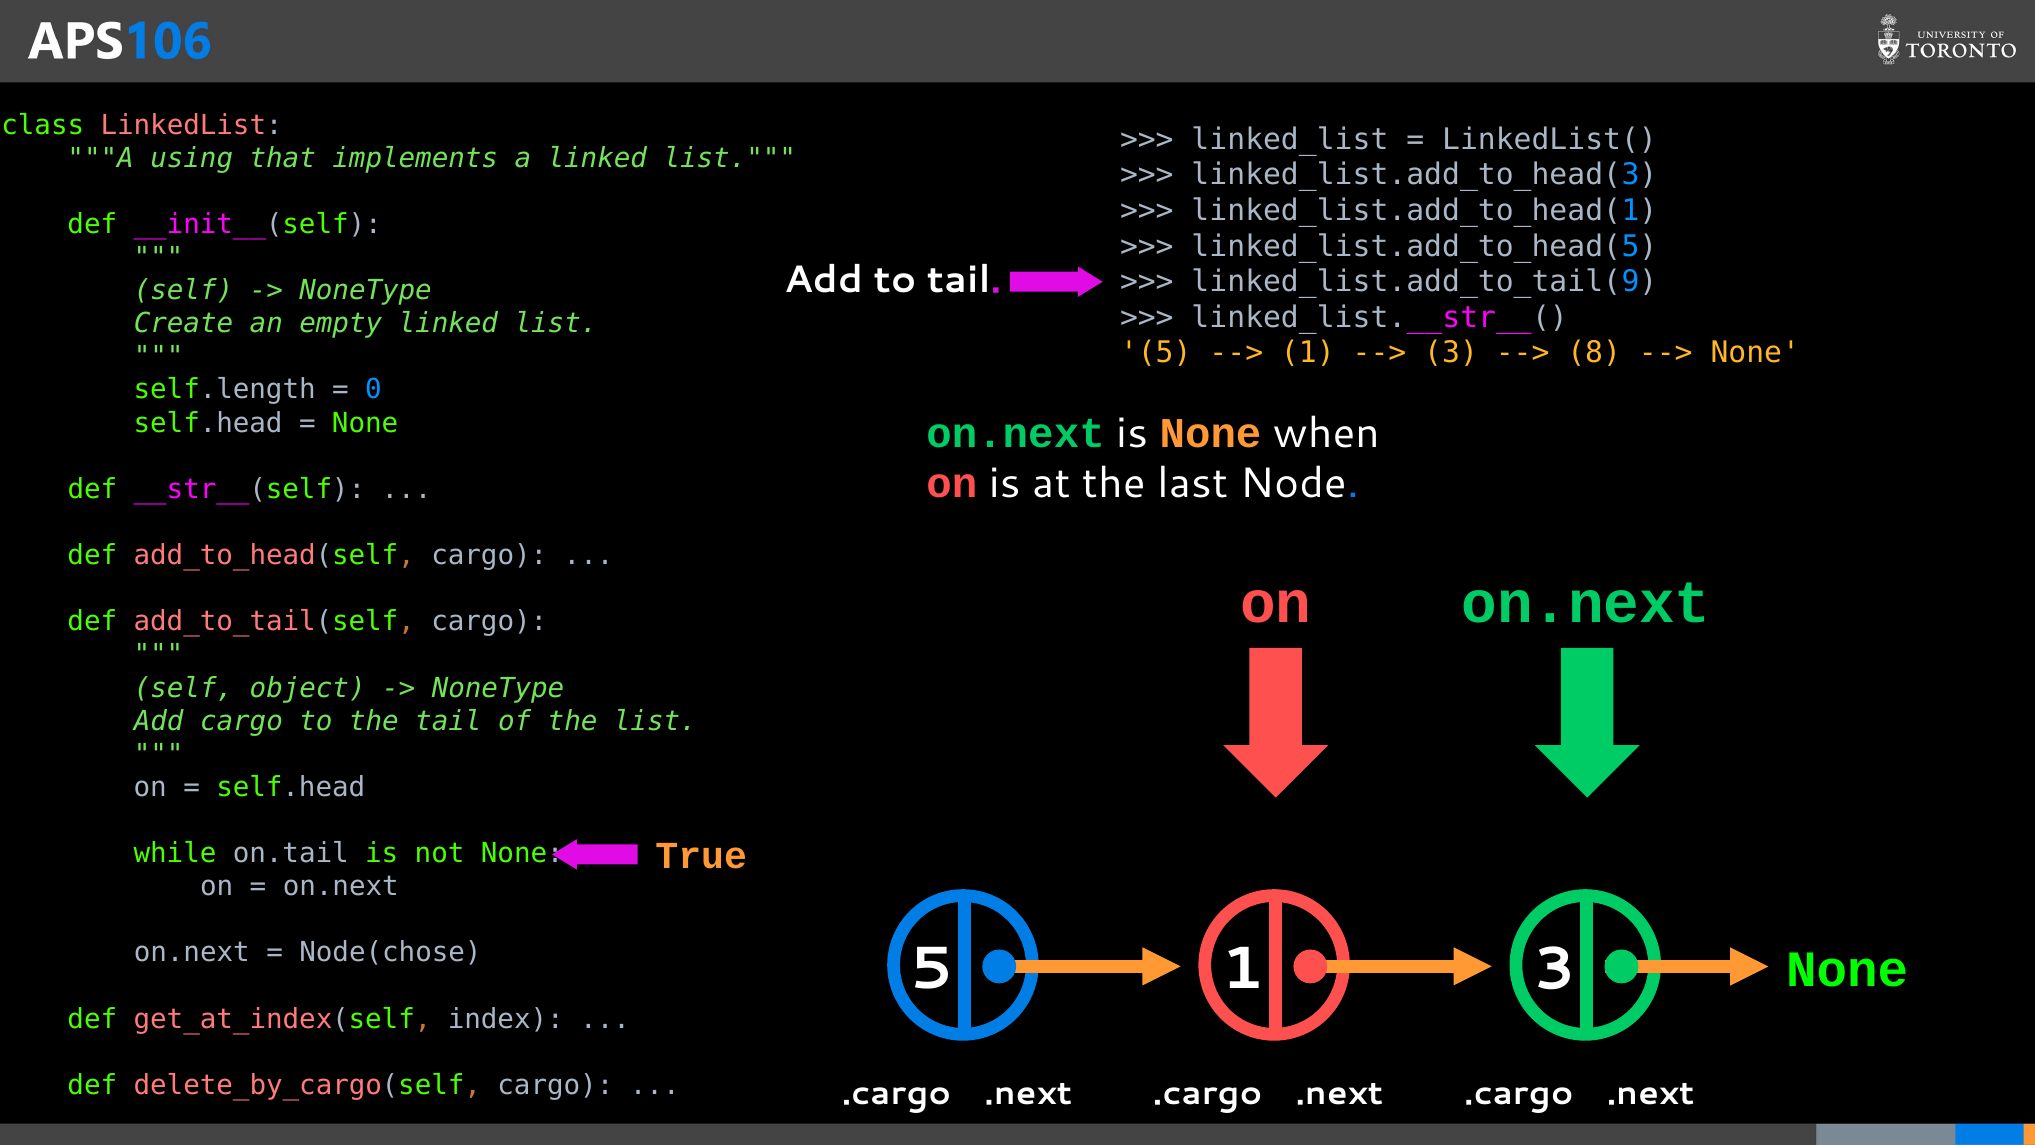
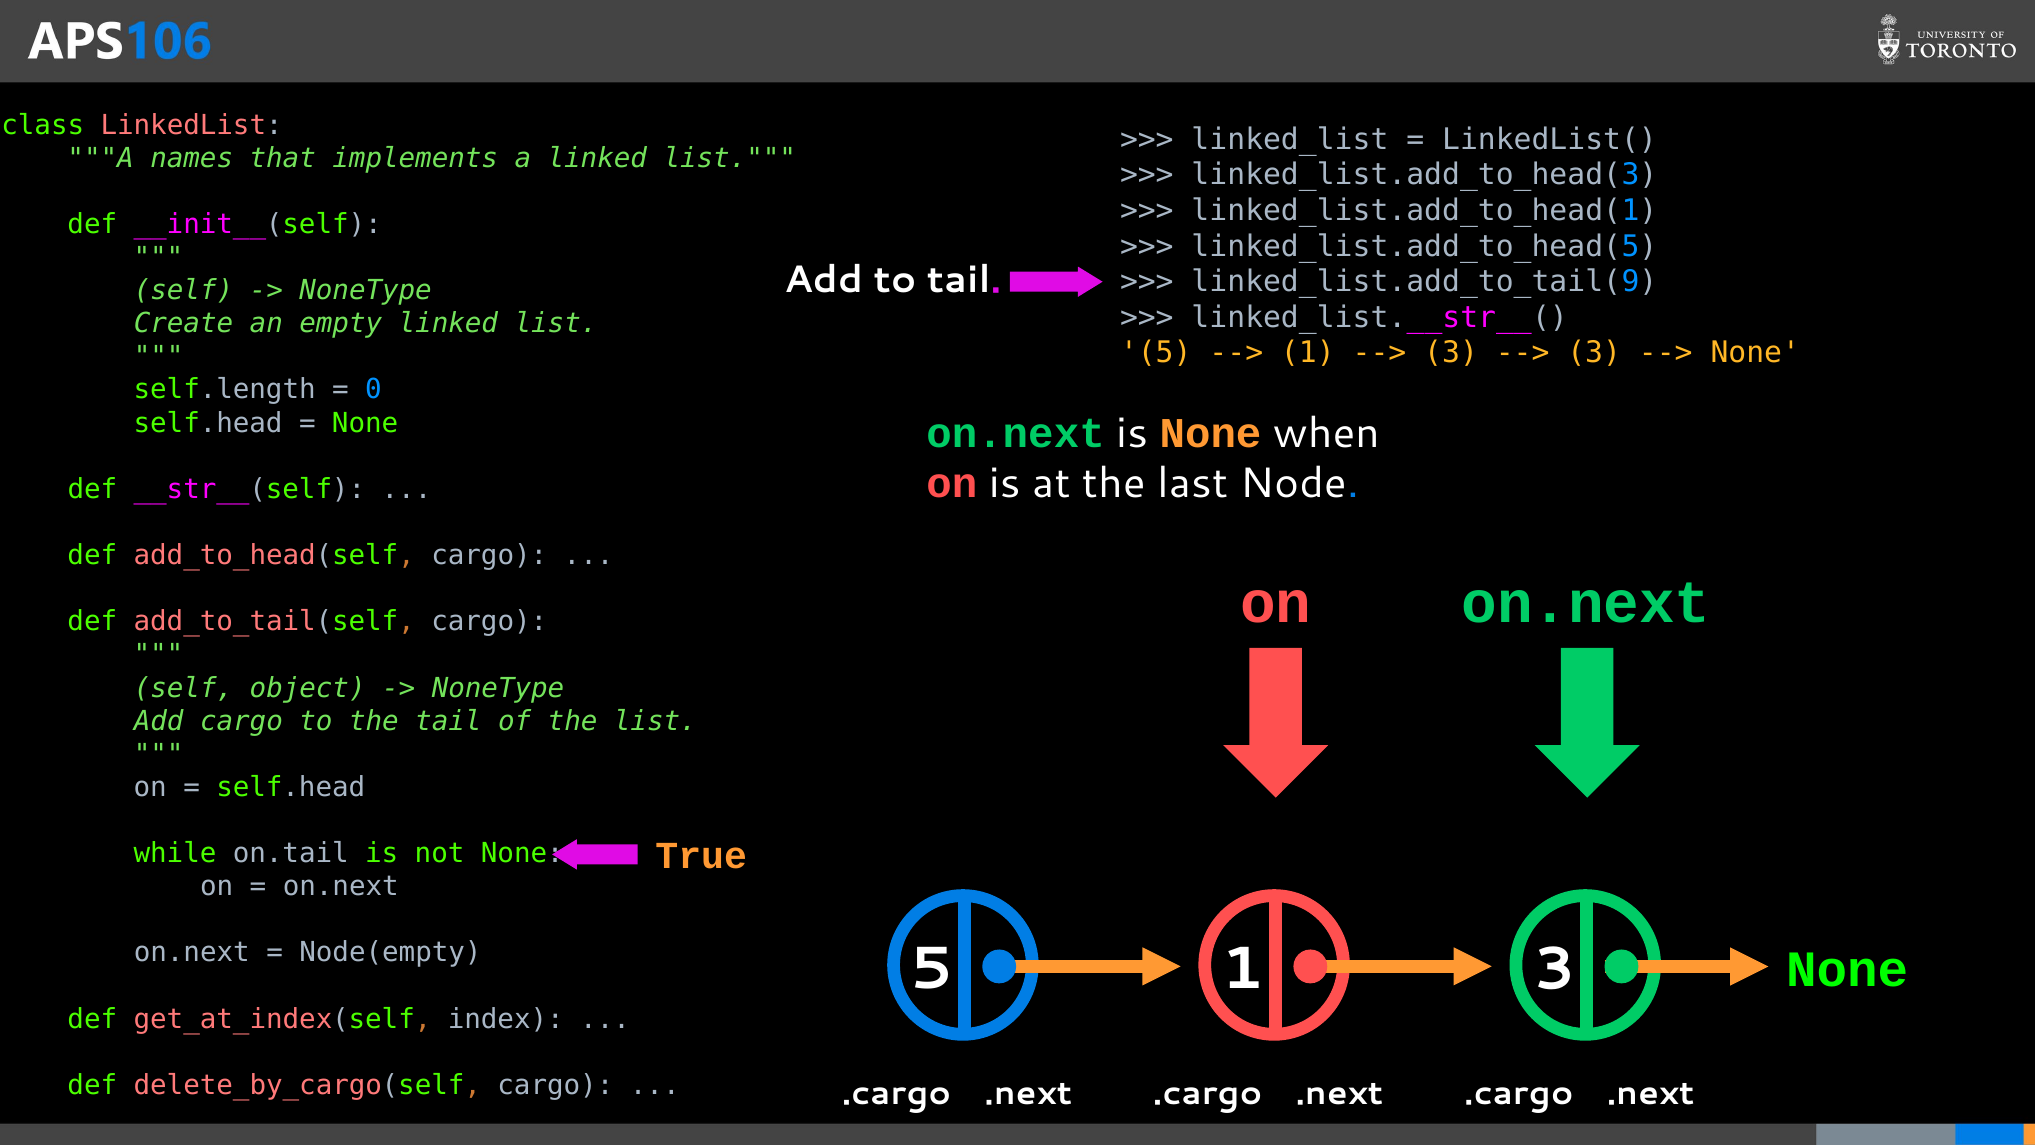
using: using -> names (192, 158)
8: 8 -> 3 (1594, 353)
Node(chose: Node(chose -> Node(empty (390, 953)
